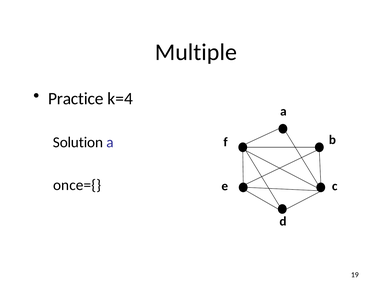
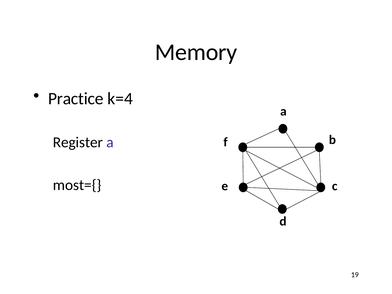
Multiple: Multiple -> Memory (196, 52)
Solution: Solution -> Register (78, 142)
once={: once={ -> most={ (77, 185)
